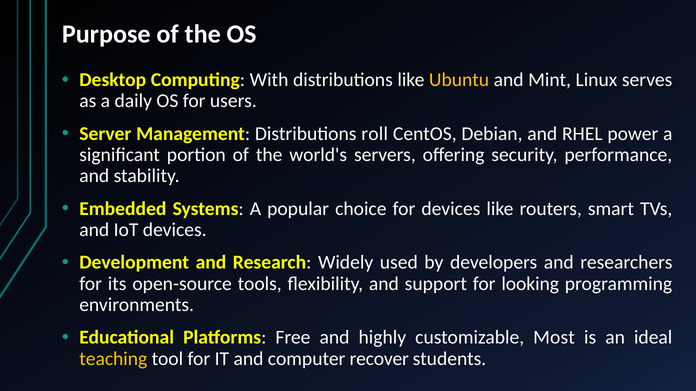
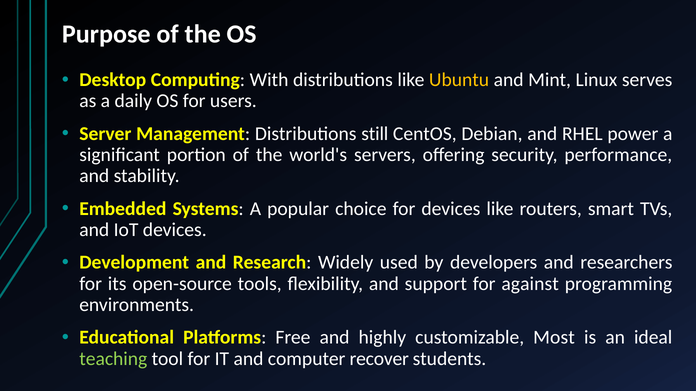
roll: roll -> still (375, 134)
looking: looking -> against (530, 284)
teaching colour: yellow -> light green (113, 359)
